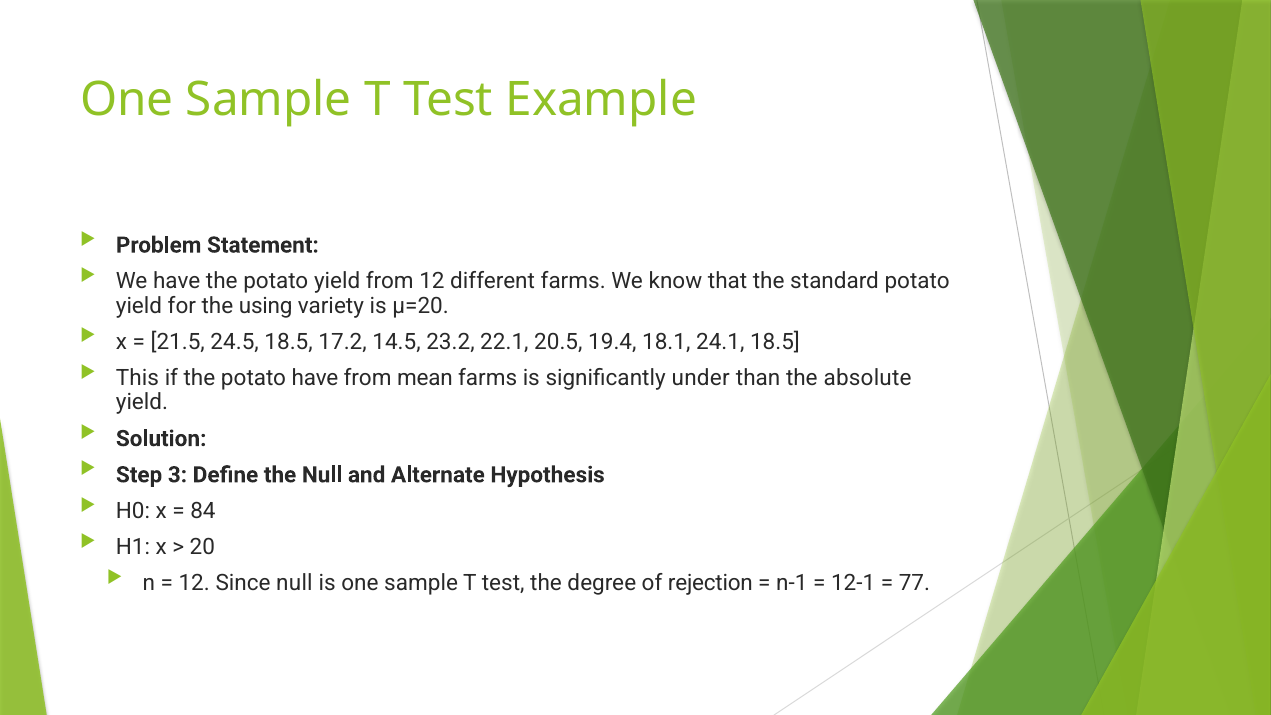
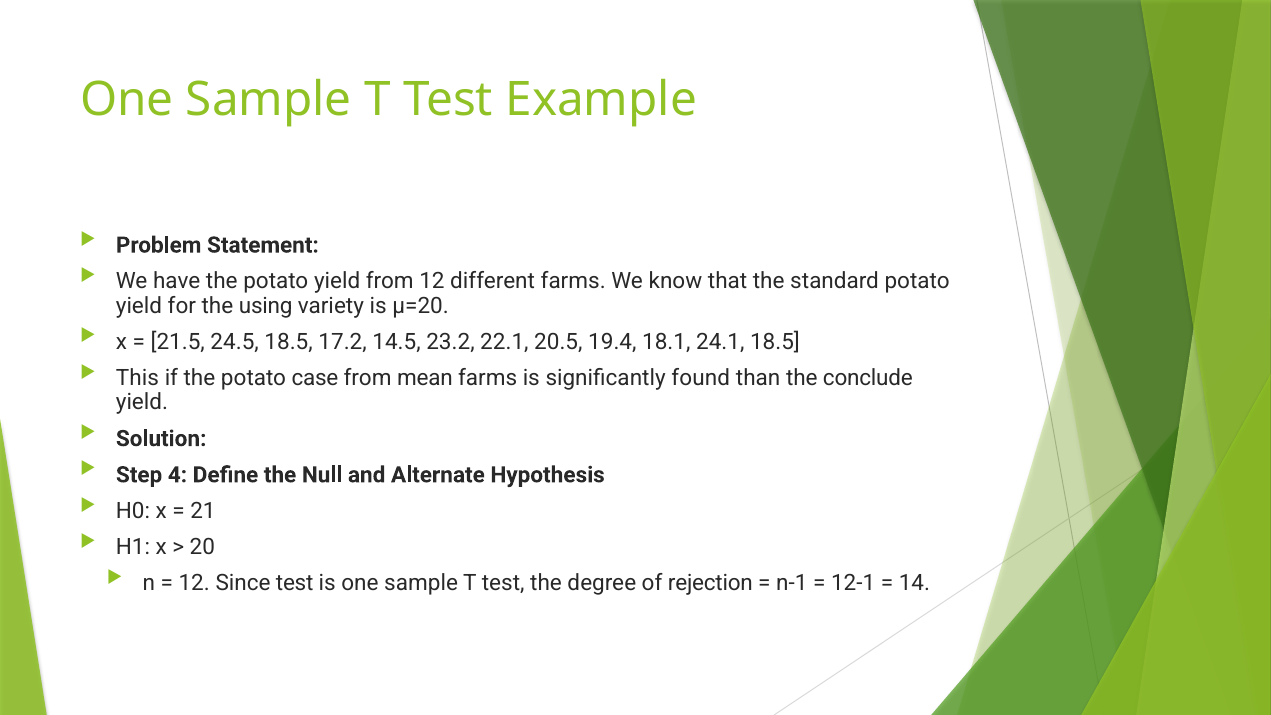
potato have: have -> case (315, 378)
under: under -> found (701, 378)
absolute: absolute -> conclude (868, 378)
3: 3 -> 4 (177, 475)
84: 84 -> 21 (203, 511)
Since null: null -> test (295, 583)
77: 77 -> 14 (914, 583)
